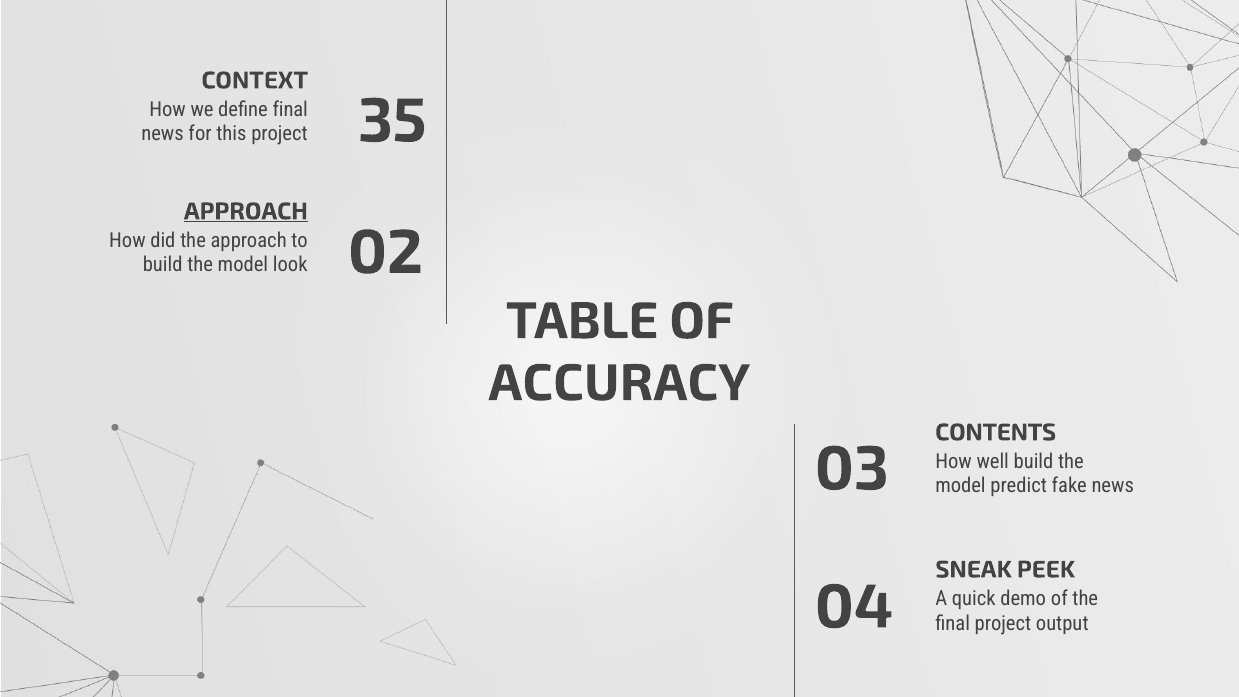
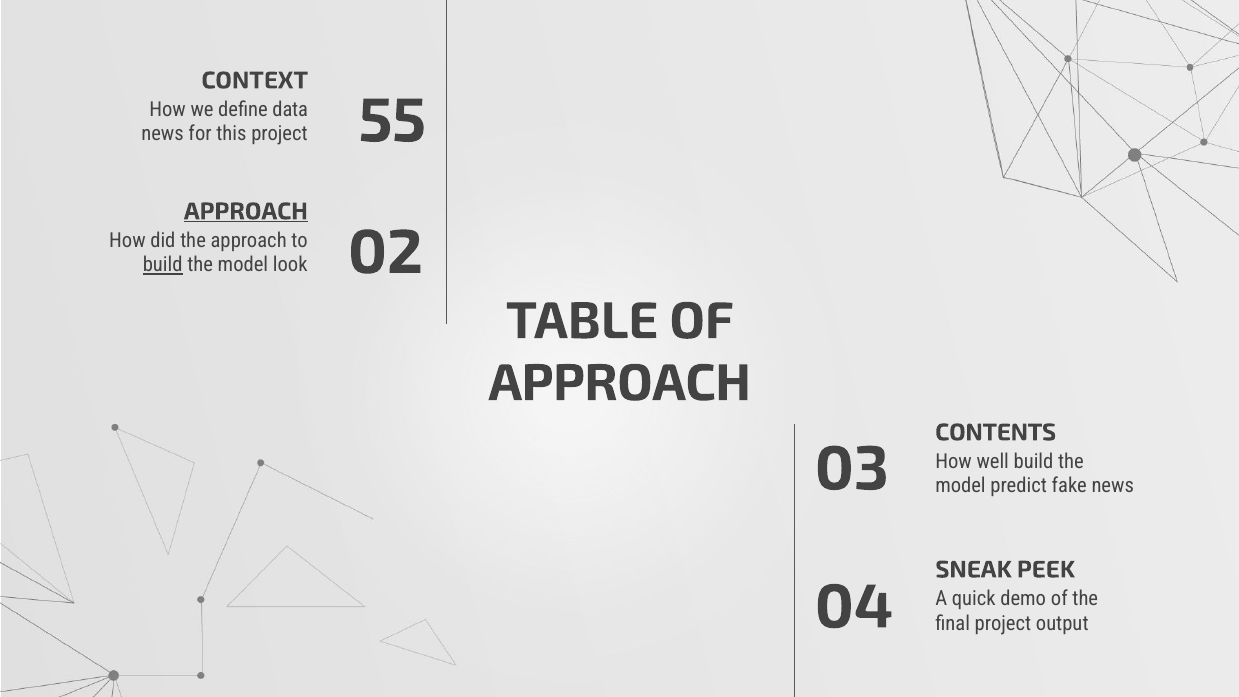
define final: final -> data (290, 109)
35: 35 -> 55 (392, 121)
build underline: none -> present (163, 265)
ACCURACY: ACCURACY -> APPROACH (620, 383)
